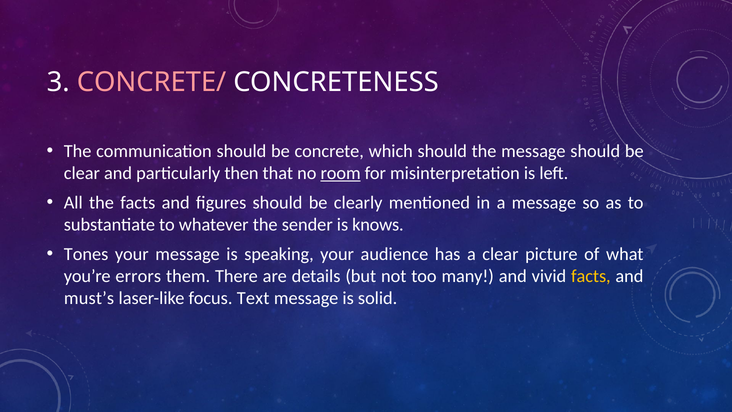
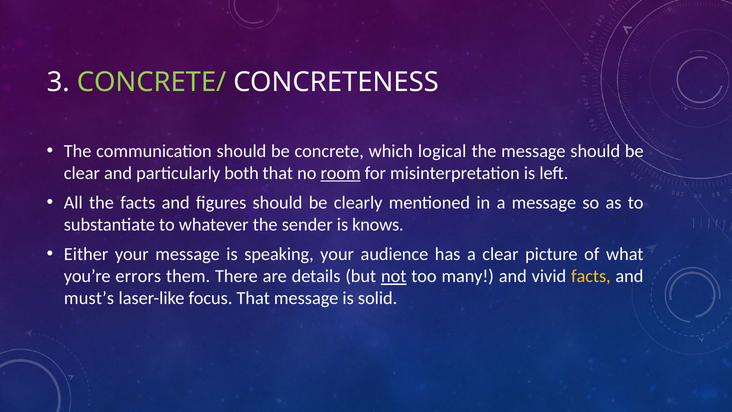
CONCRETE/ colour: pink -> light green (152, 82)
which should: should -> logical (442, 151)
then: then -> both (242, 173)
Tones: Tones -> Either (86, 254)
not underline: none -> present (394, 276)
focus Text: Text -> That (253, 298)
